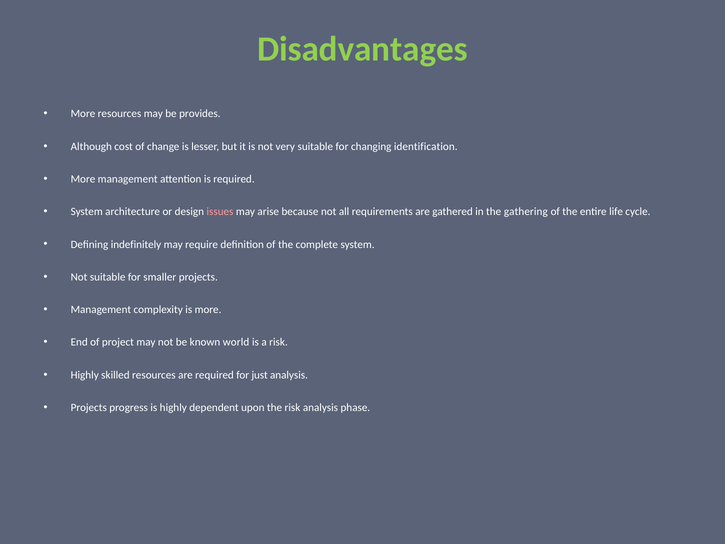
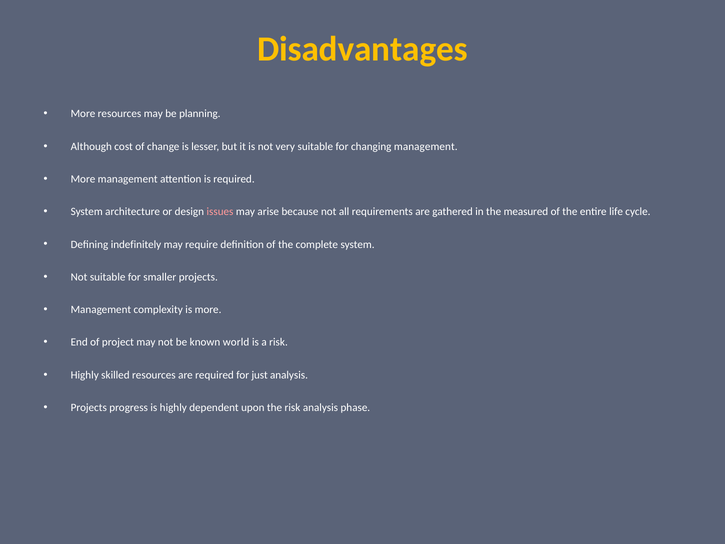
Disadvantages colour: light green -> yellow (362, 49)
provides: provides -> planning (200, 114)
changing identification: identification -> management (426, 146)
gathering: gathering -> measured (526, 212)
